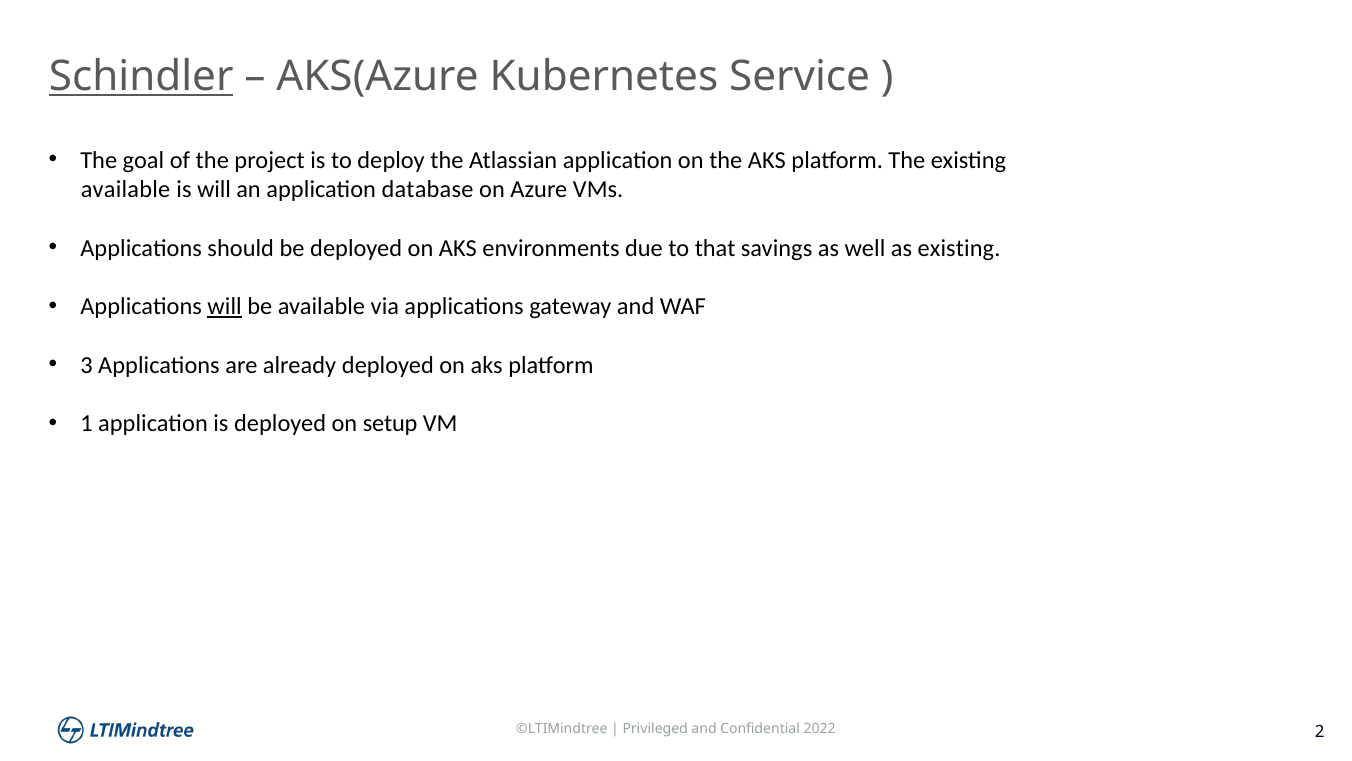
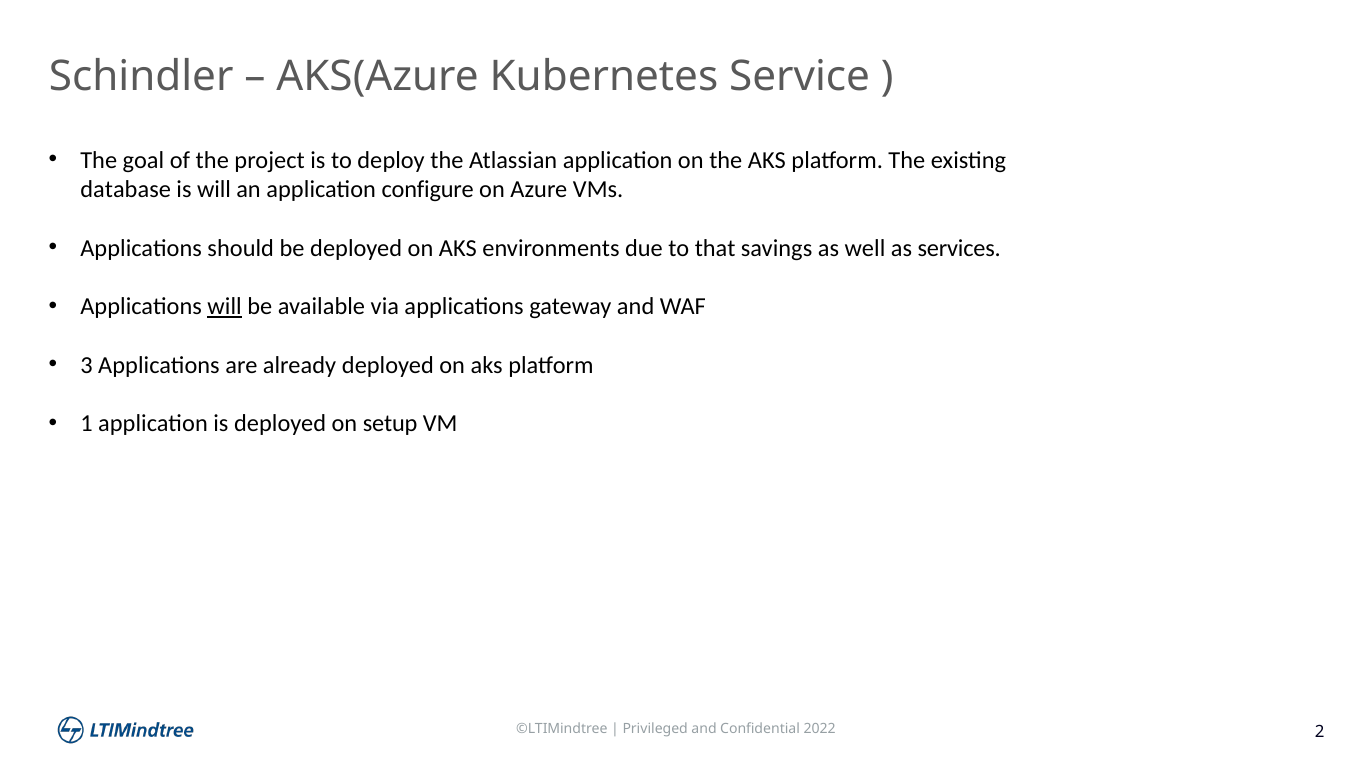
Schindler underline: present -> none (141, 77)
available: available -> database (126, 189)
database: database -> configure (428, 189)
as existing: existing -> services (959, 248)
